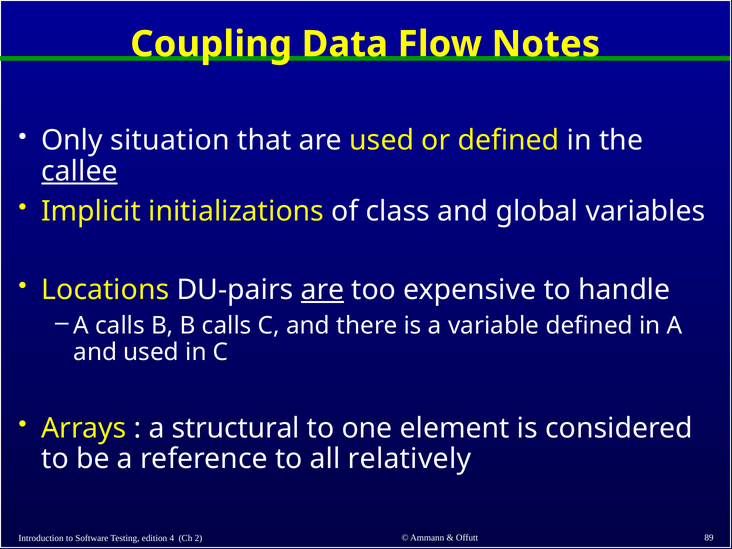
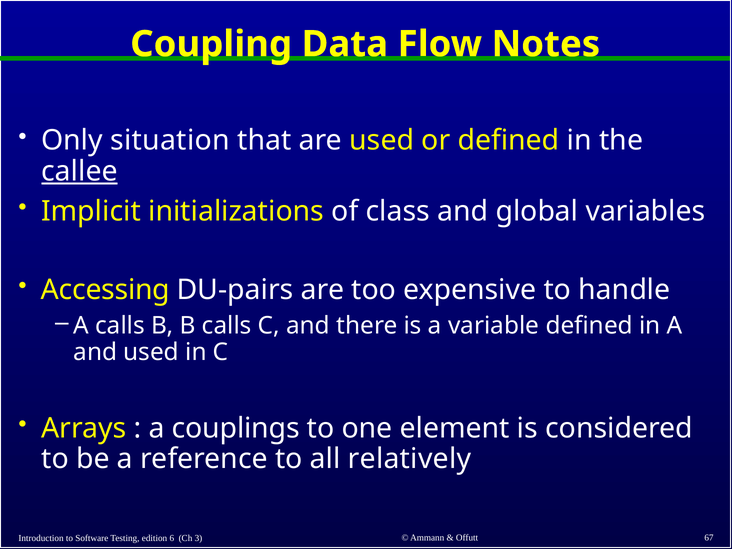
Locations: Locations -> Accessing (105, 290)
are underline: present -> none (322, 290)
structural: structural -> couplings (236, 428)
89: 89 -> 67 (709, 538)
4: 4 -> 6 (172, 538)
2: 2 -> 3 (198, 538)
